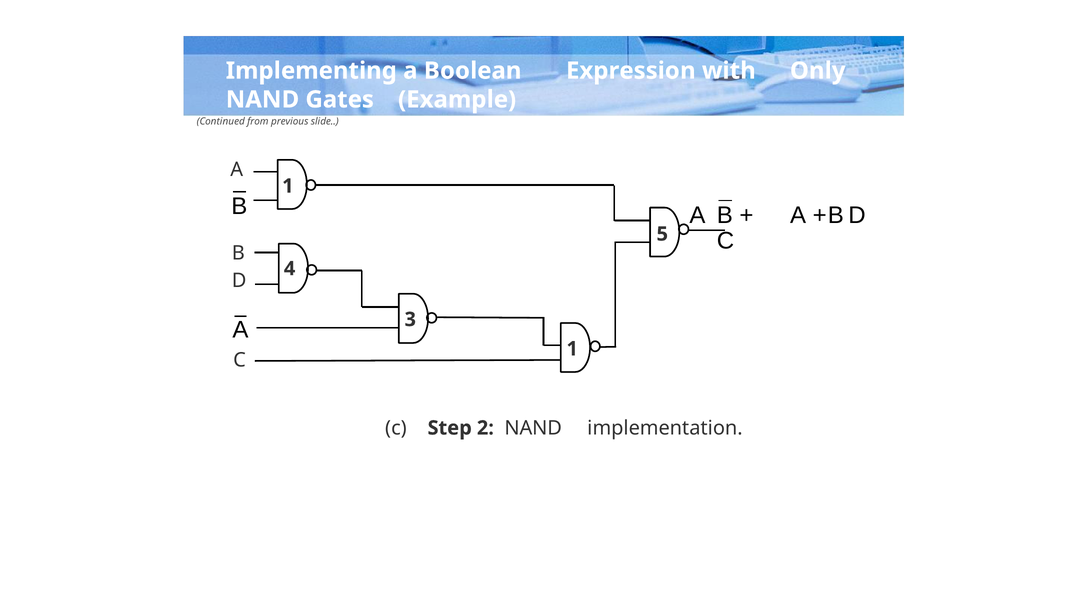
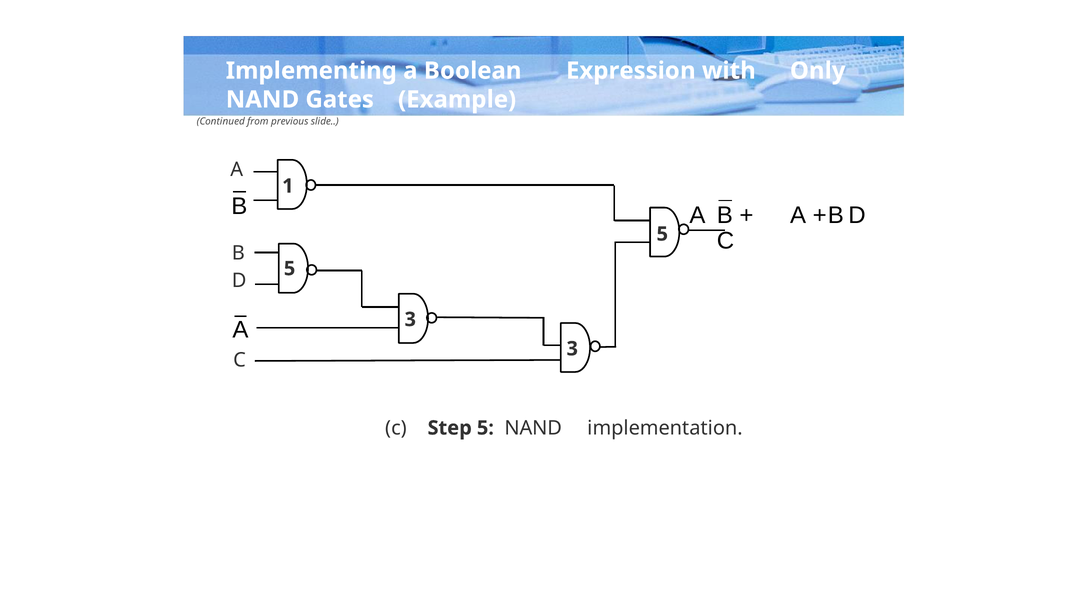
D 4: 4 -> 5 (290, 269)
C 1: 1 -> 3 (572, 349)
Step 2: 2 -> 5 (485, 428)
